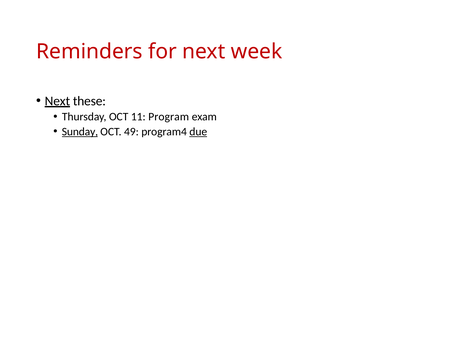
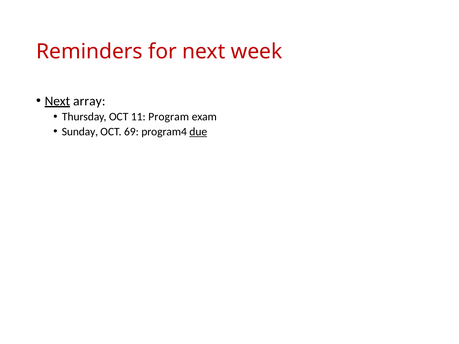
these: these -> array (89, 101)
Sunday underline: present -> none (80, 132)
49: 49 -> 69 (131, 132)
